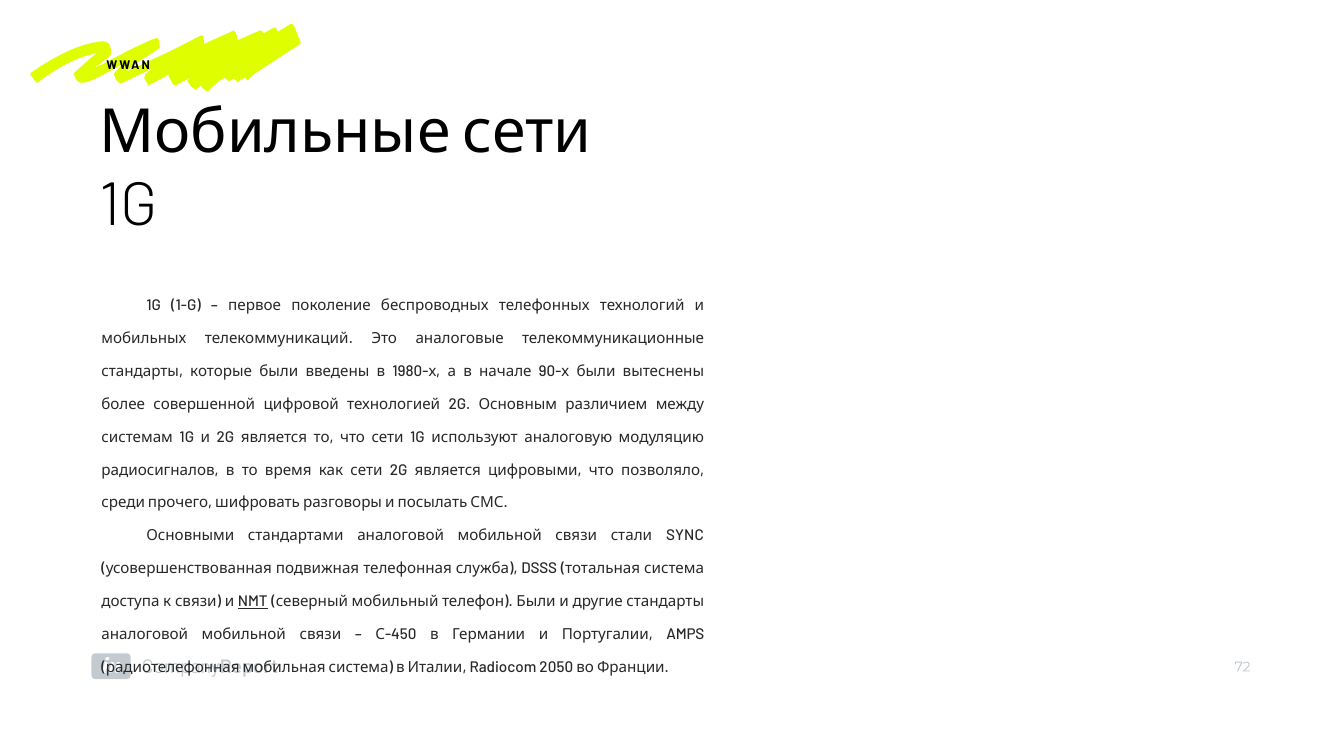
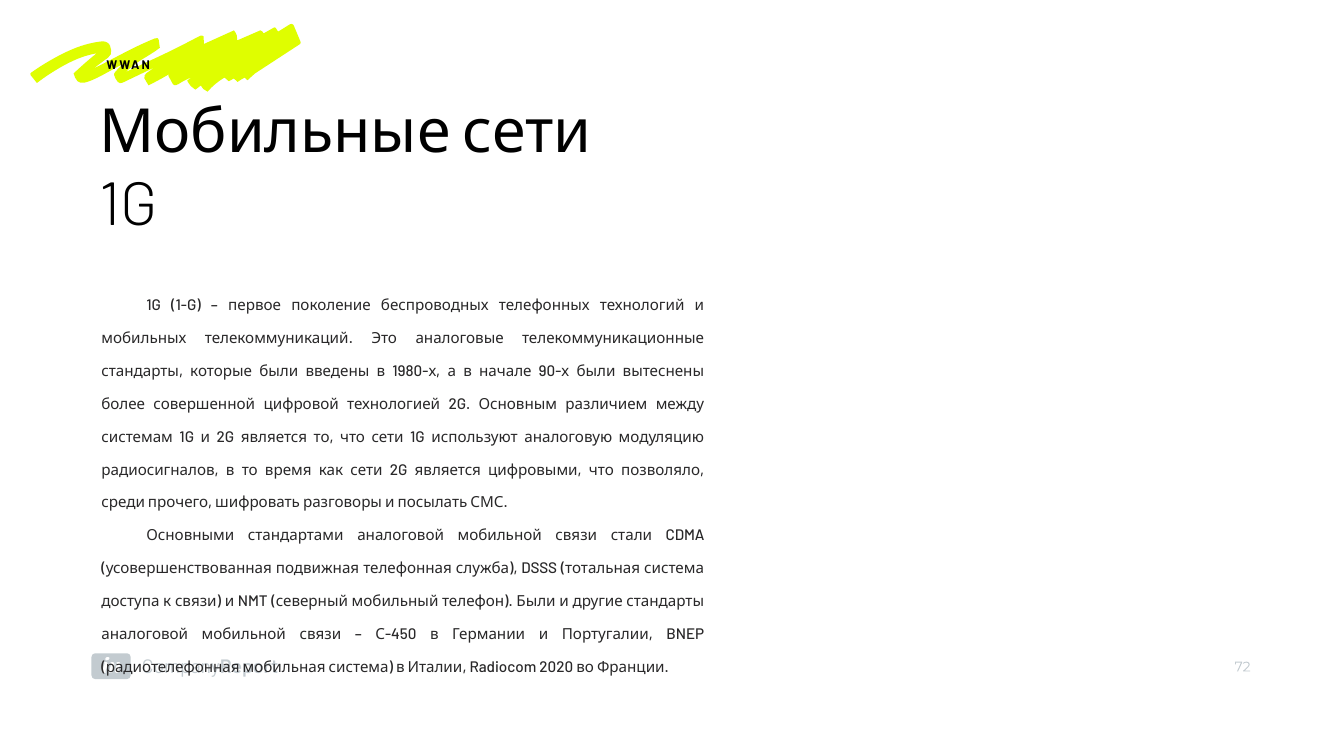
SYNC: SYNC -> CDMA (685, 536)
NMT underline: present -> none (253, 602)
AMPS: AMPS -> BNEP (685, 635)
2050: 2050 -> 2020 (556, 668)
